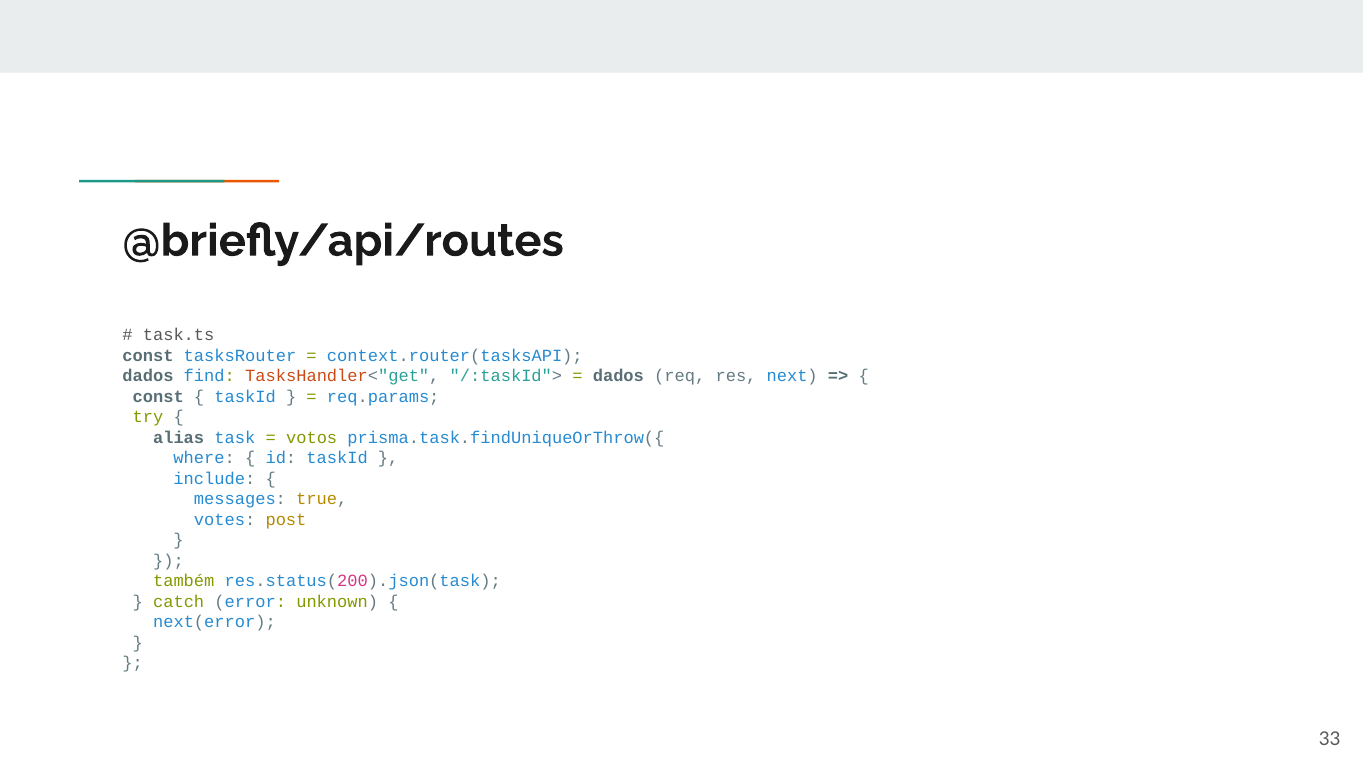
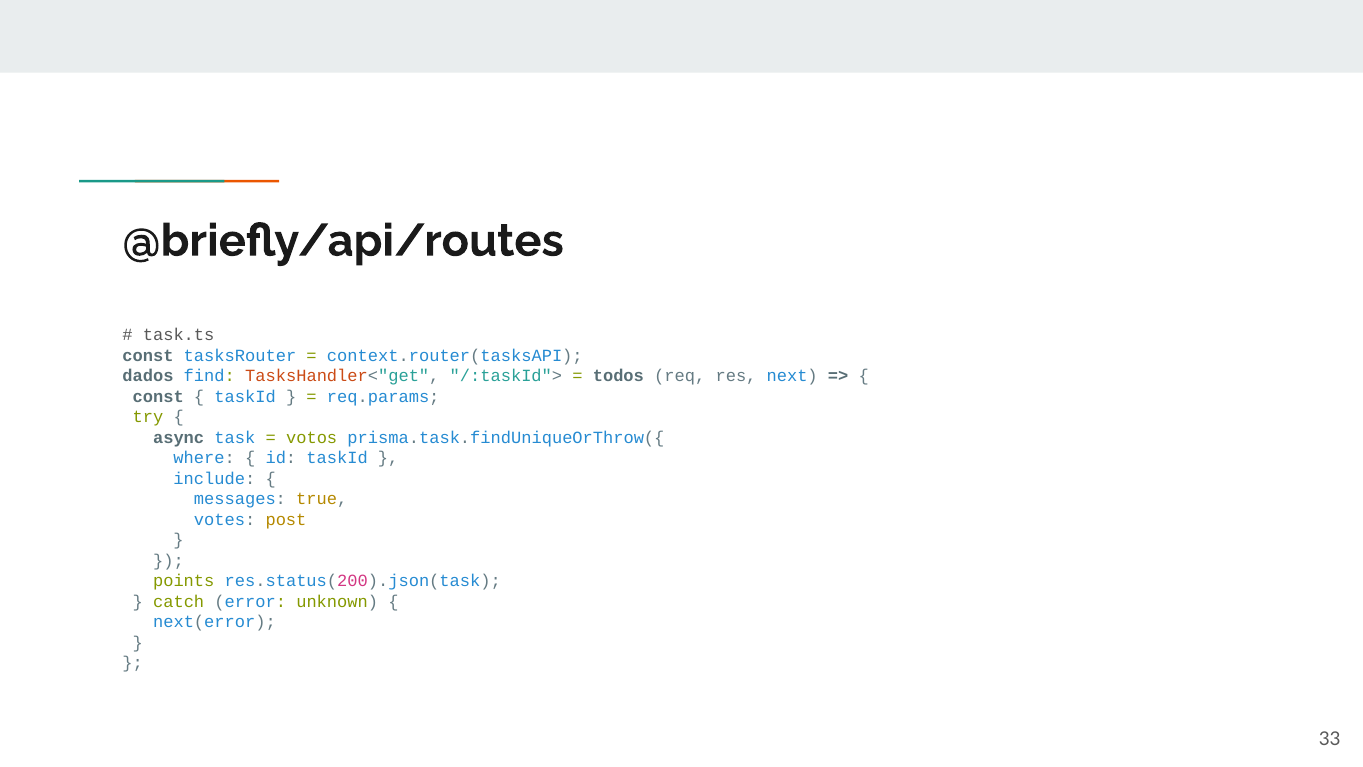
dados: dados -> todos (618, 376)
alias: alias -> async (179, 437)
também: também -> points (184, 581)
